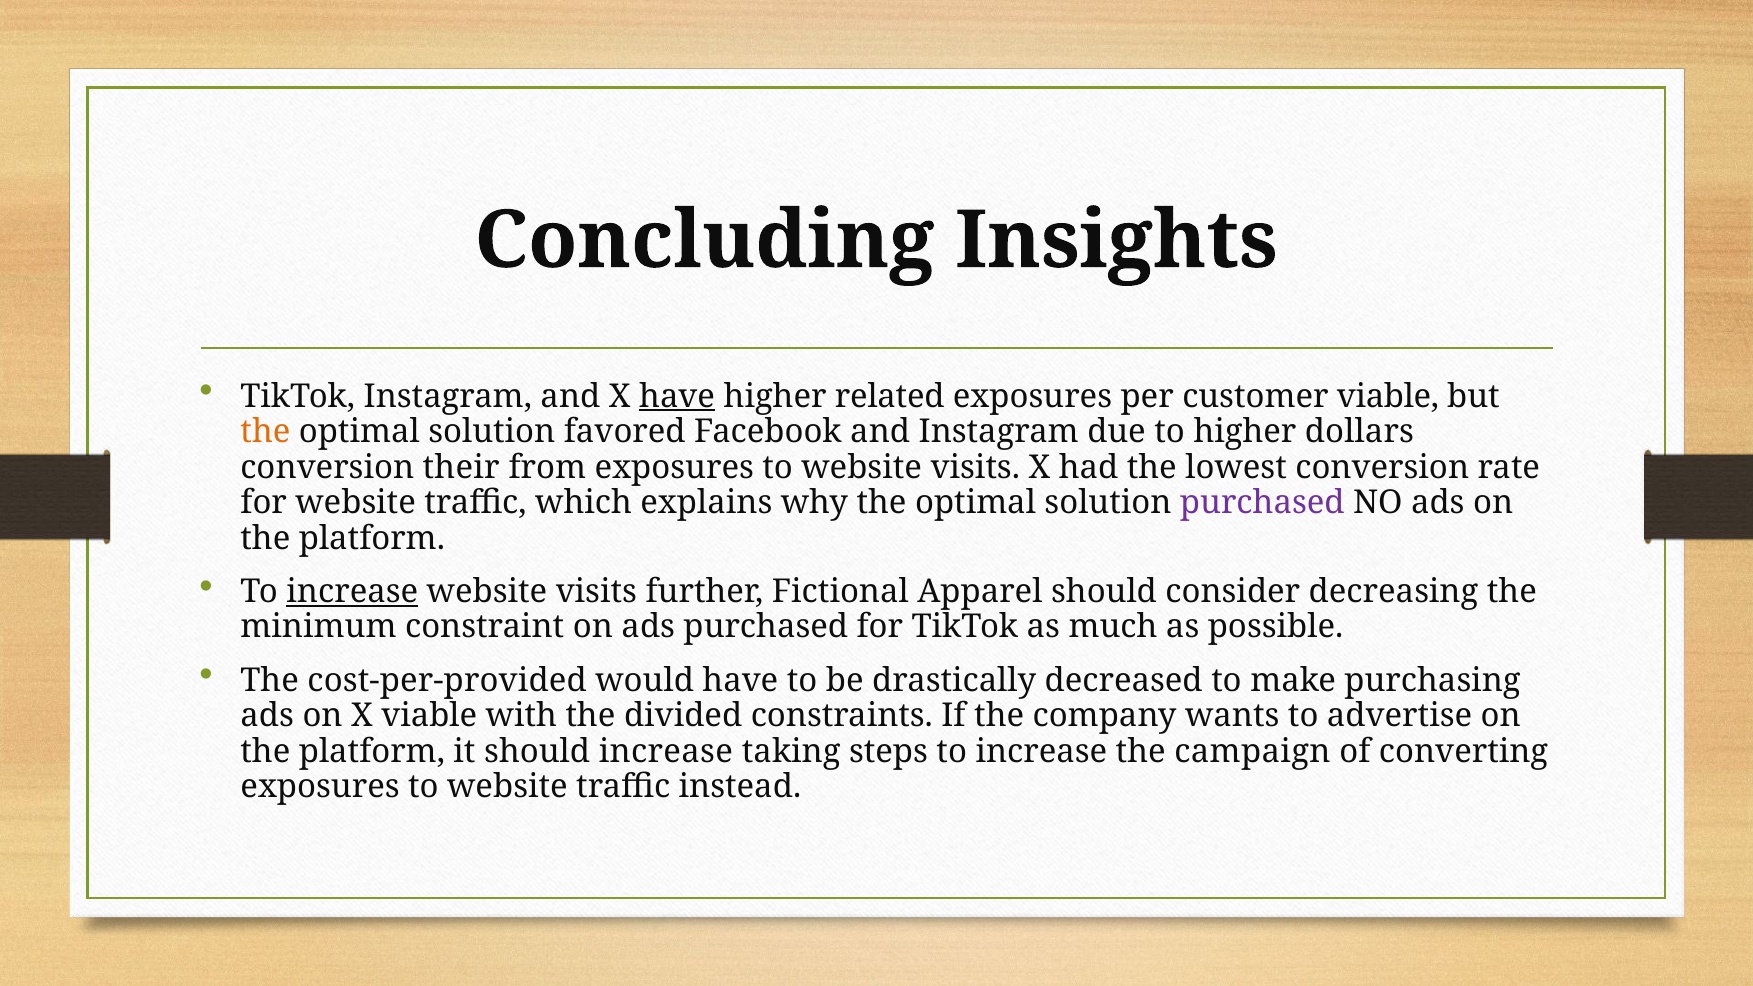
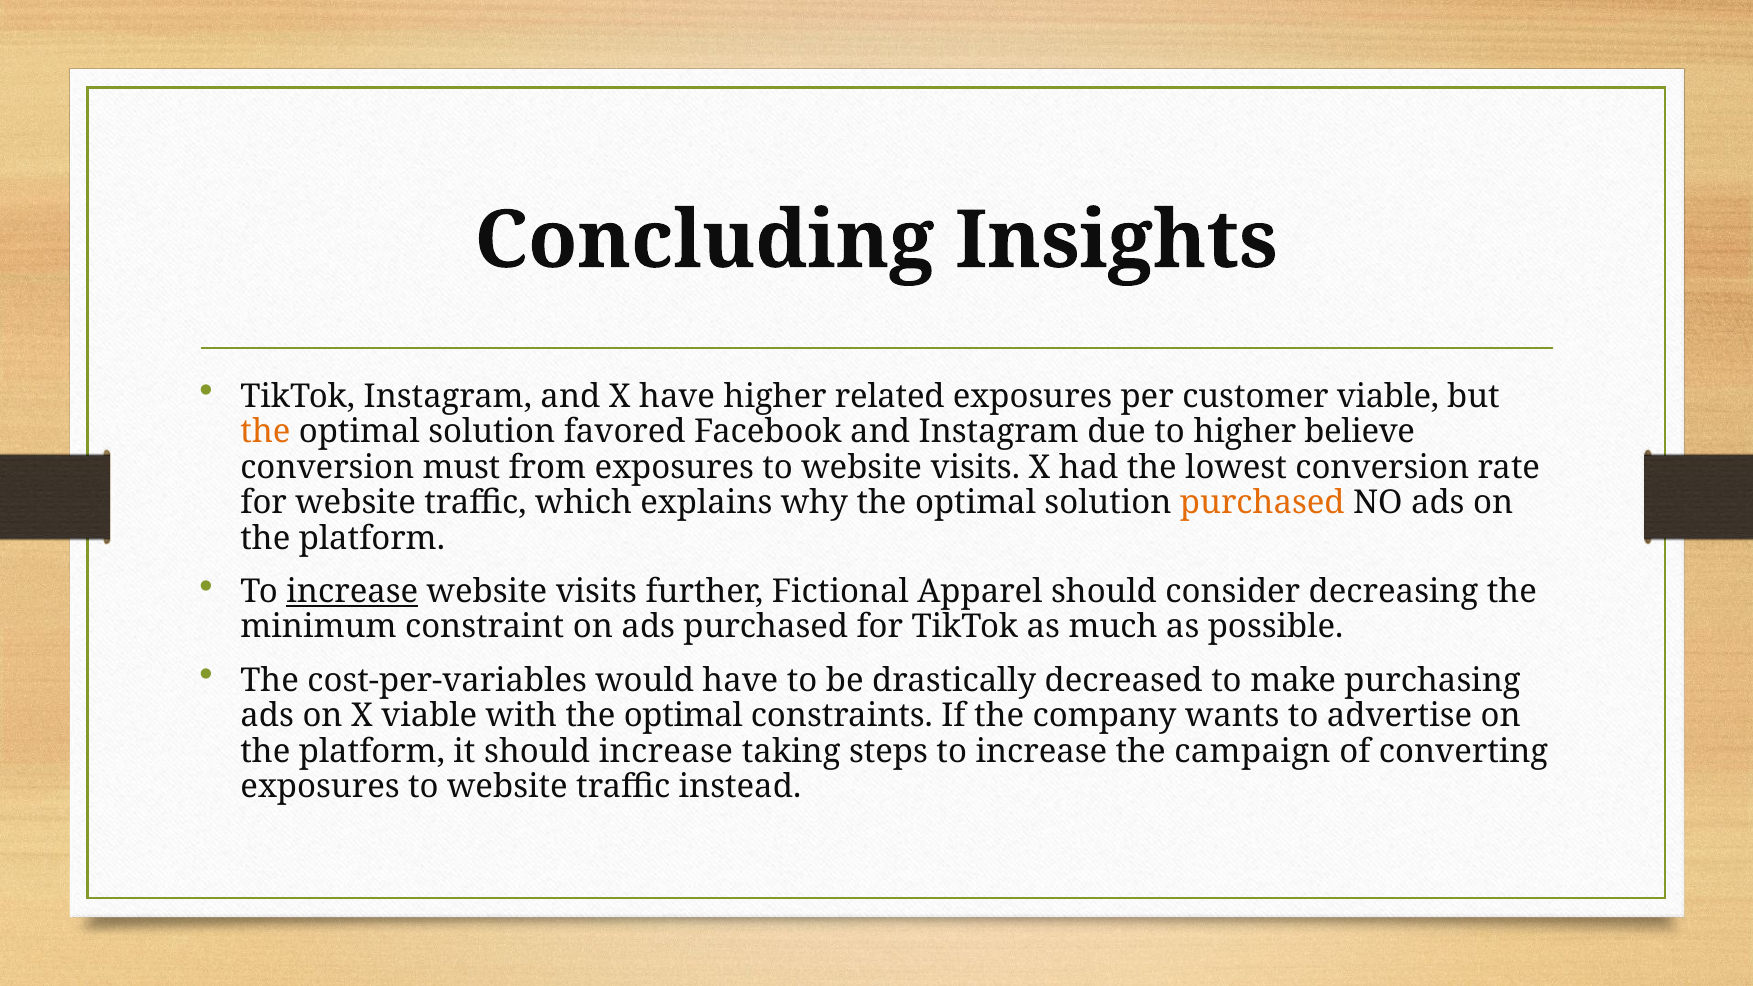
have underline: present -> none (677, 396)
dollars: dollars -> believe (1360, 432)
their: their -> must (461, 467)
purchased colour: purple -> orange (1262, 503)
cost-per-provided: cost-per-provided -> cost-per-variables (447, 680)
with the divided: divided -> optimal (683, 716)
